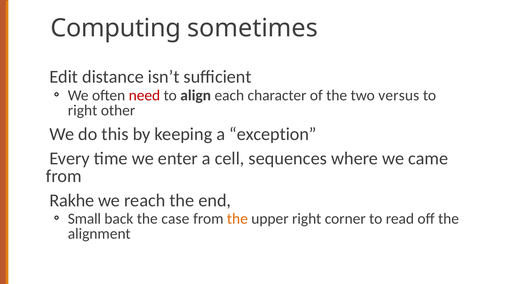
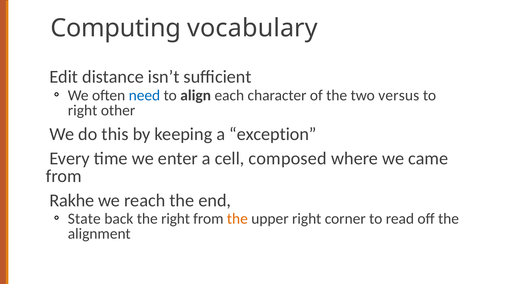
sometimes: sometimes -> vocabulary (252, 28)
need colour: red -> blue (144, 95)
sequences: sequences -> composed (288, 158)
Small: Small -> State (84, 219)
the case: case -> right (176, 219)
